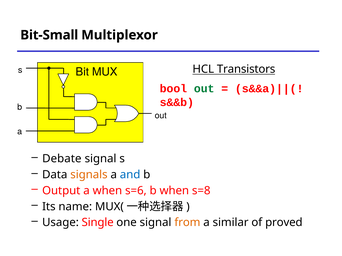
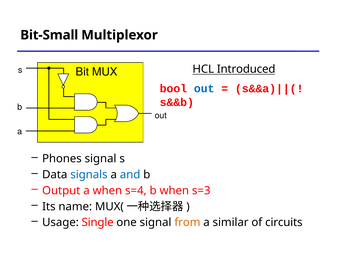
Transistors: Transistors -> Introduced (246, 69)
out colour: green -> blue (204, 89)
Debate: Debate -> Phones (62, 159)
signals colour: orange -> blue (89, 175)
s=6: s=6 -> s=4 (136, 191)
s=8: s=8 -> s=3 (201, 191)
proved: proved -> circuits (284, 223)
